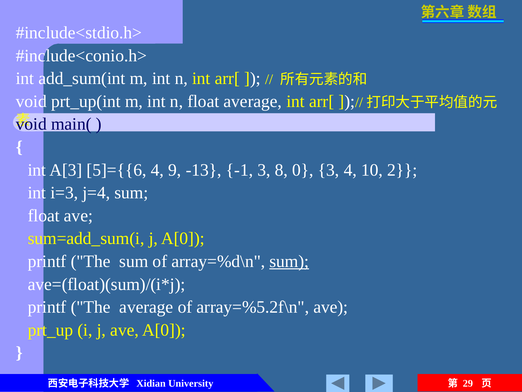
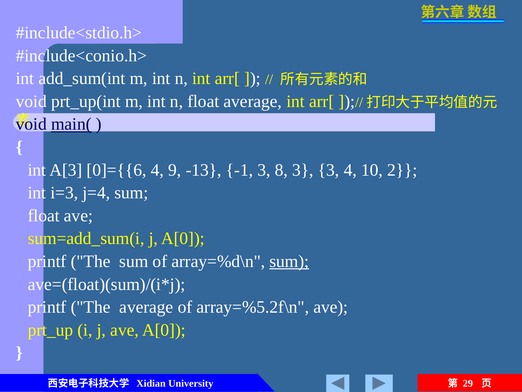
main( underline: none -> present (71, 124)
5]={{6: 5]={{6 -> 0]={{6 (117, 170)
8 0: 0 -> 3 (303, 170)
